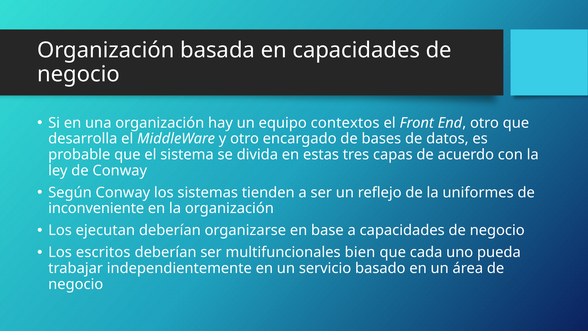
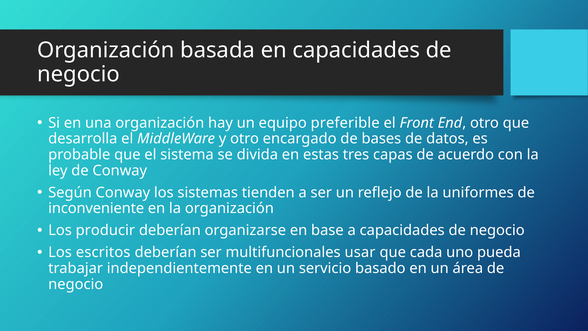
contextos: contextos -> preferible (345, 123)
ejecutan: ejecutan -> producir (105, 230)
bien: bien -> usar (360, 252)
